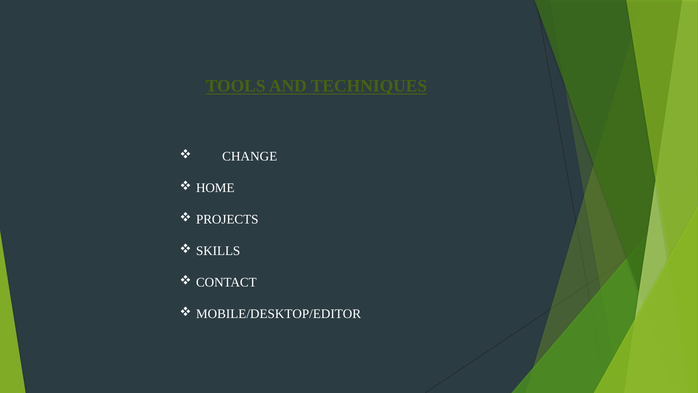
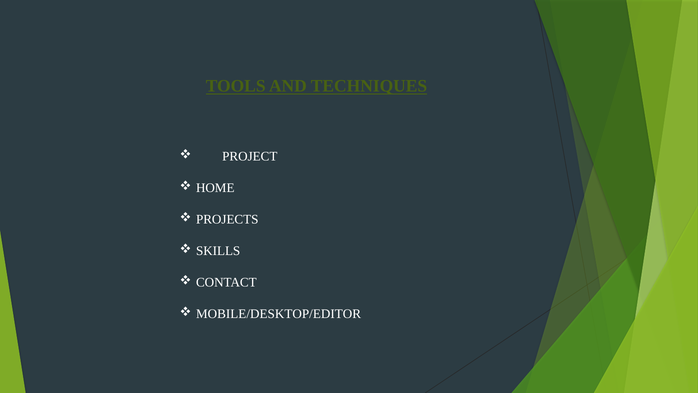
CHANGE: CHANGE -> PROJECT (250, 156)
